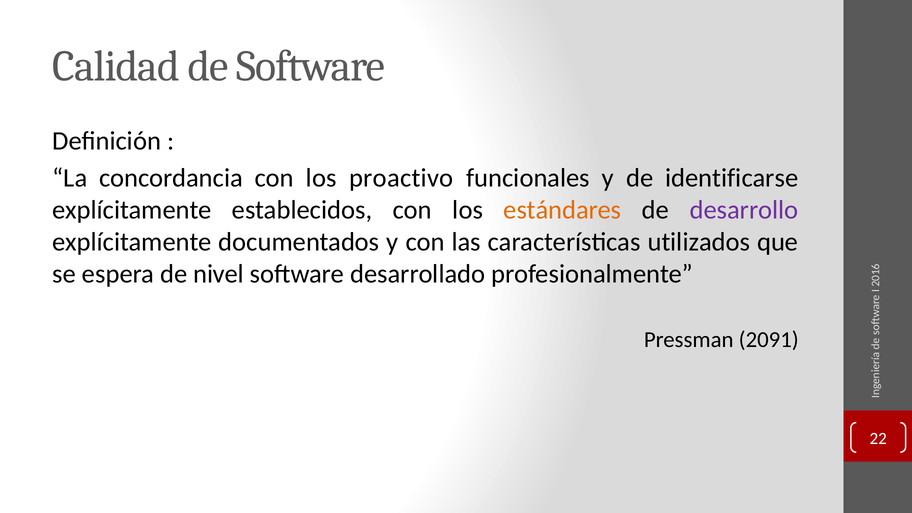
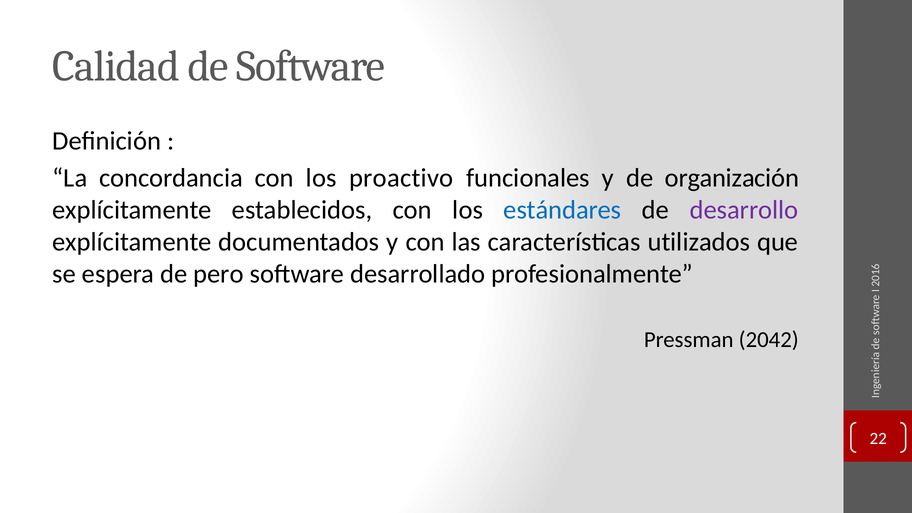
identificarse: identificarse -> organización (732, 178)
estándares colour: orange -> blue (562, 210)
nivel: nivel -> pero (219, 274)
2091: 2091 -> 2042 (769, 340)
